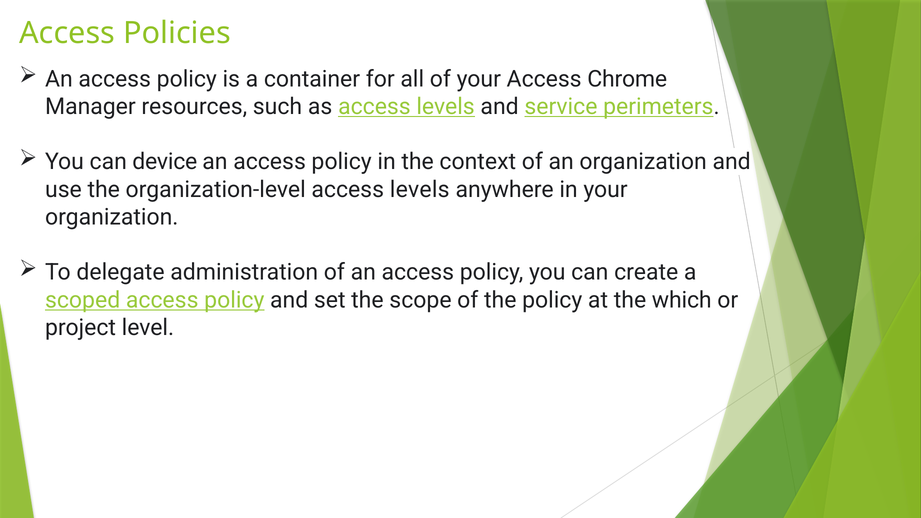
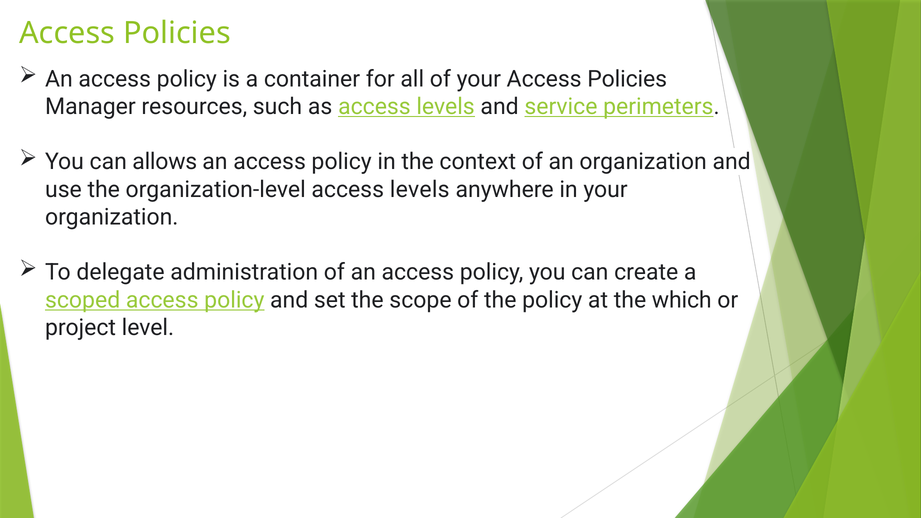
your Access Chrome: Chrome -> Policies (627, 79)
device: device -> allows (165, 162)
